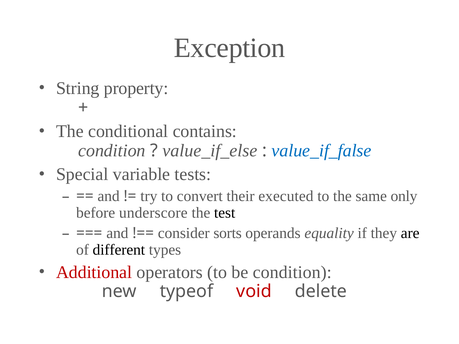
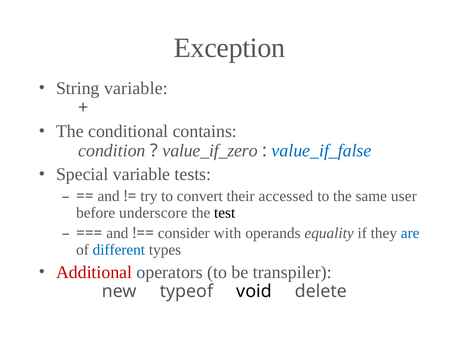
String property: property -> variable (136, 88)
value_if_else: value_if_else -> value_if_zero (210, 151)
executed: executed -> accessed (286, 196)
only: only -> user (404, 196)
sorts: sorts -> with (227, 233)
are colour: black -> blue (410, 233)
different colour: black -> blue (119, 250)
be condition: condition -> transpiler (292, 272)
void colour: red -> black (254, 292)
